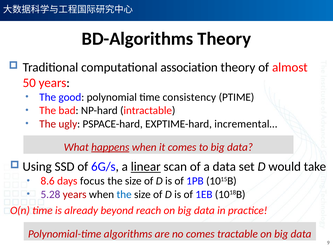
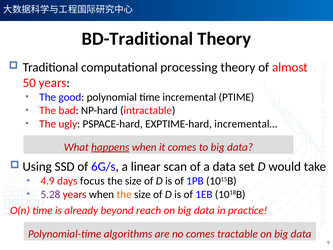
BD-Algorithms: BD-Algorithms -> BD-Traditional (137, 39)
association: association -> processing (189, 67)
consistency: consistency -> incremental (189, 97)
linear underline: present -> none (146, 167)
8.6: 8.6 -> 4.9 (48, 181)
the colour: blue -> orange (124, 194)
